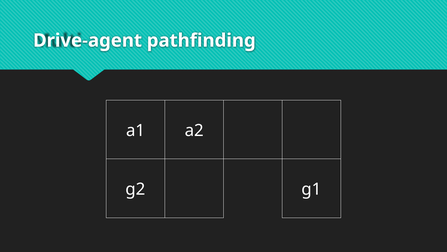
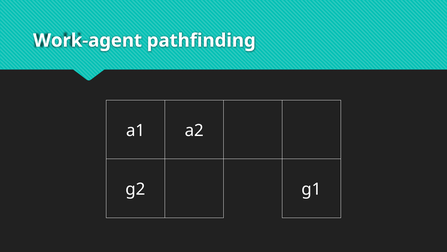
Drive-agent: Drive-agent -> Work-agent (88, 40)
